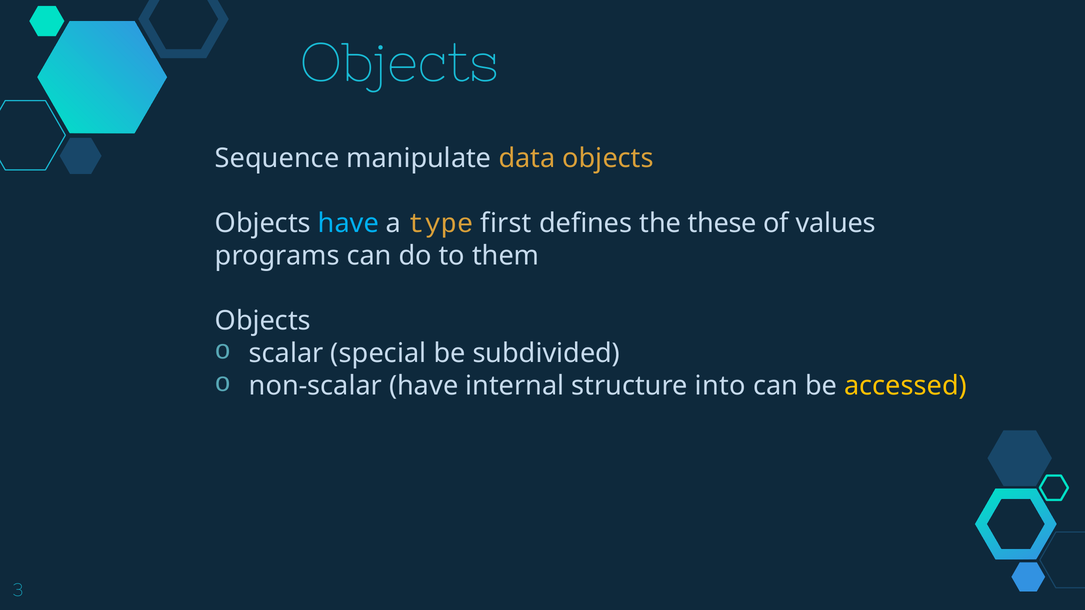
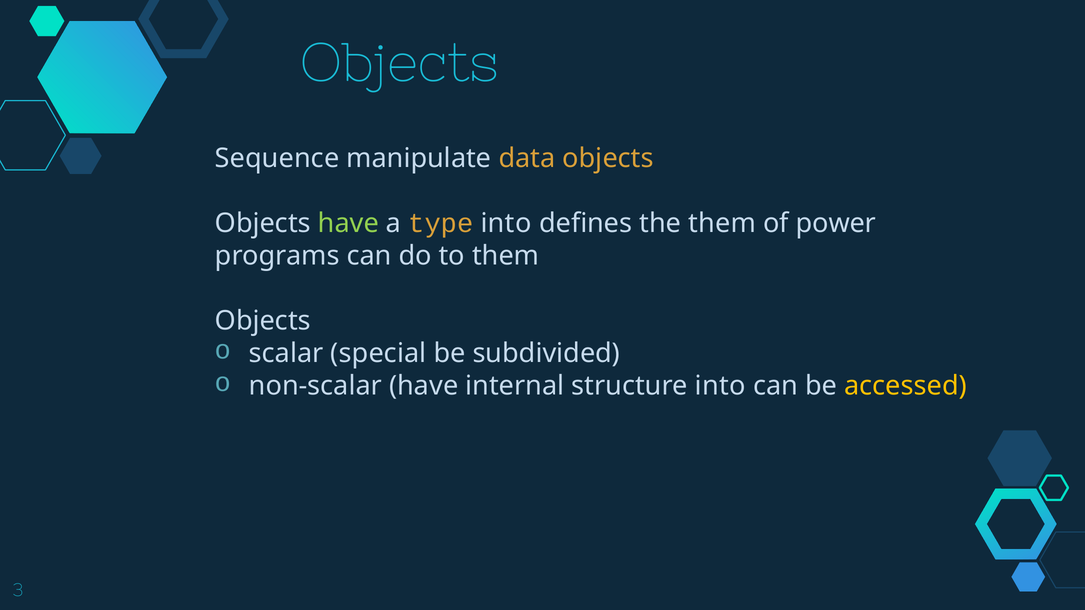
have colour: light blue -> light green (348, 223)
type first: first -> into (506, 223)
the these: these -> them (722, 223)
values: values -> power (836, 223)
